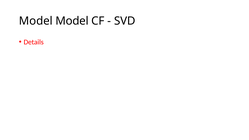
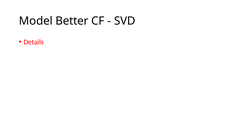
Model Model: Model -> Better (72, 21)
